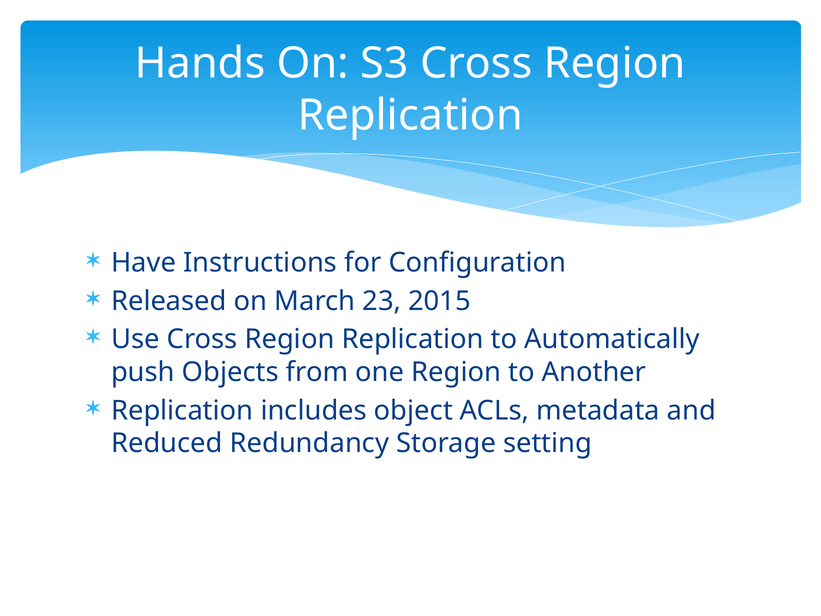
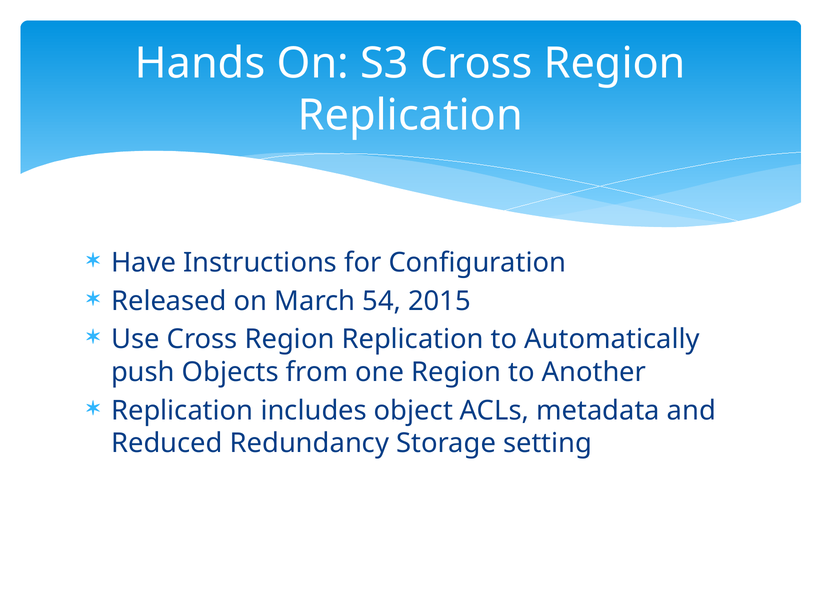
23: 23 -> 54 (382, 301)
